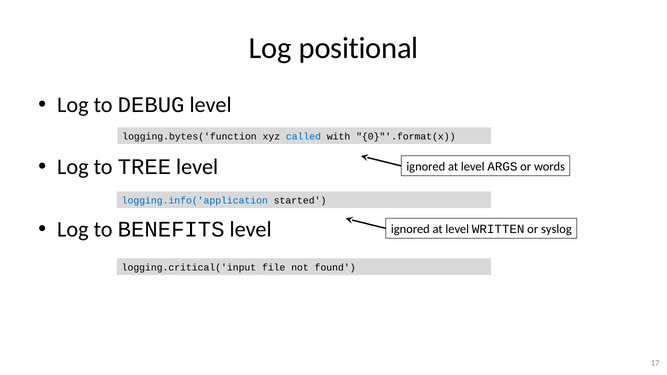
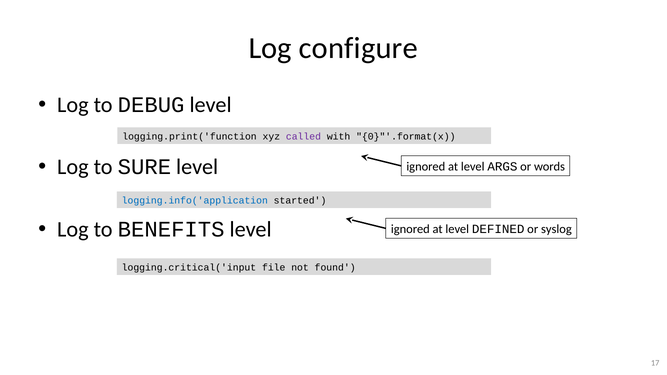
positional: positional -> configure (358, 48)
logging.bytes('function: logging.bytes('function -> logging.print('function (189, 136)
called colour: blue -> purple (303, 136)
TREE: TREE -> SURE (144, 167)
WRITTEN: WRITTEN -> DEFINED (498, 229)
